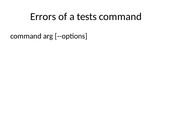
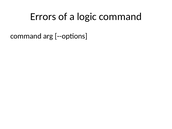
tests: tests -> logic (87, 17)
